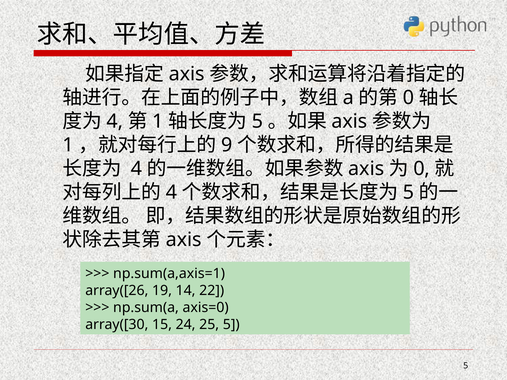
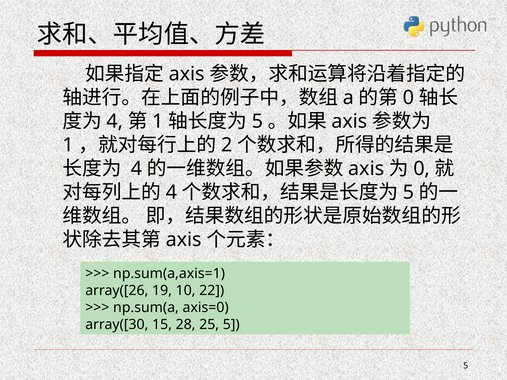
9: 9 -> 2 (227, 145)
14: 14 -> 10 (186, 291)
24: 24 -> 28 (186, 325)
